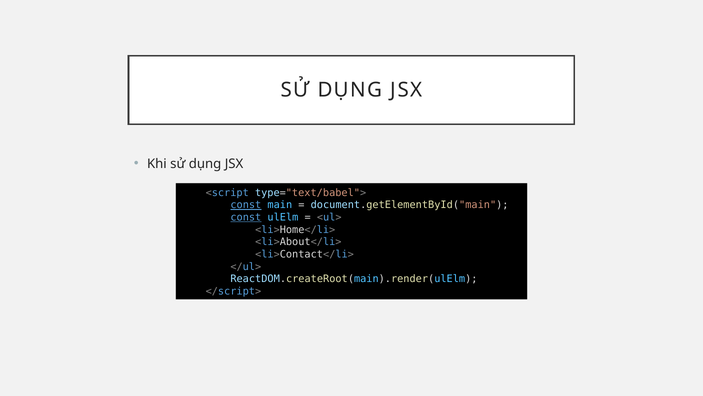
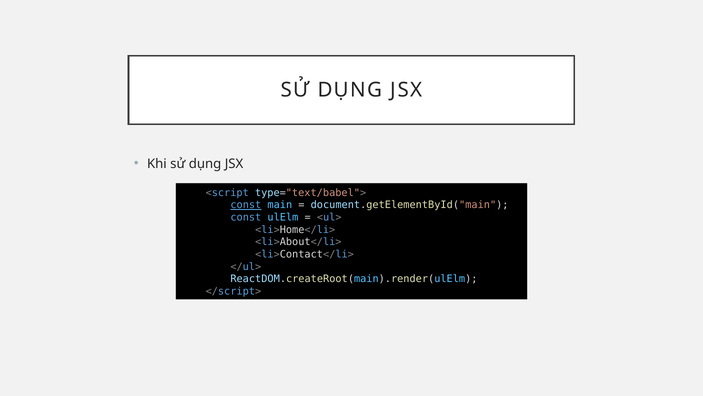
const underline: present -> none (246, 217)
